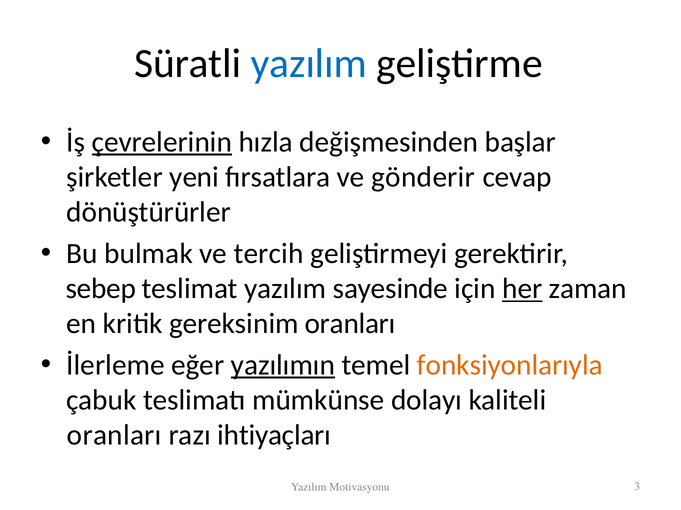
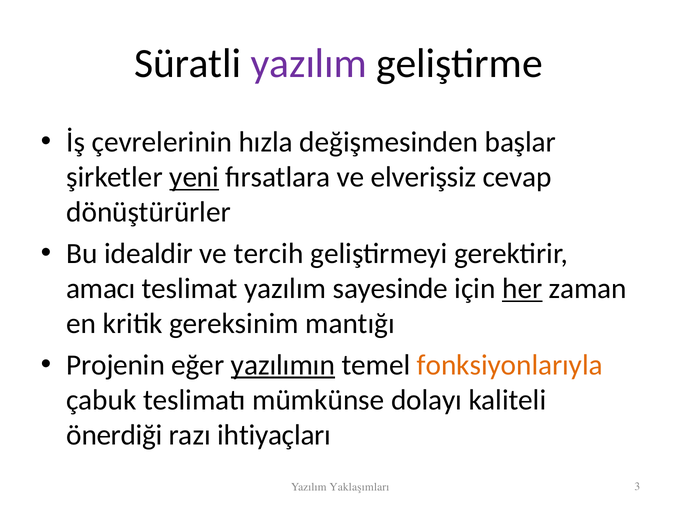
yazılım colour: blue -> purple (309, 64)
çevrelerinin underline: present -> none (162, 142)
yeni underline: none -> present (194, 177)
gönderir: gönderir -> elverişsiz (423, 177)
bulmak: bulmak -> idealdir (149, 254)
sebep: sebep -> amacı (101, 289)
gereksinim oranları: oranları -> mantığı (350, 324)
İlerleme: İlerleme -> Projenin (116, 365)
oranları: oranları -> önerdiği (114, 436)
Motivasyonu: Motivasyonu -> Yaklaşımları (359, 488)
